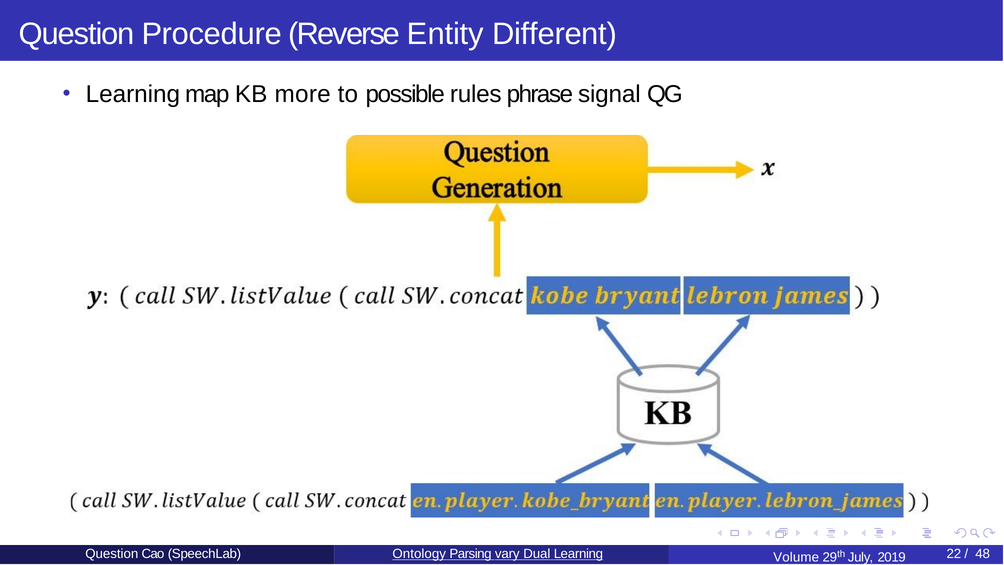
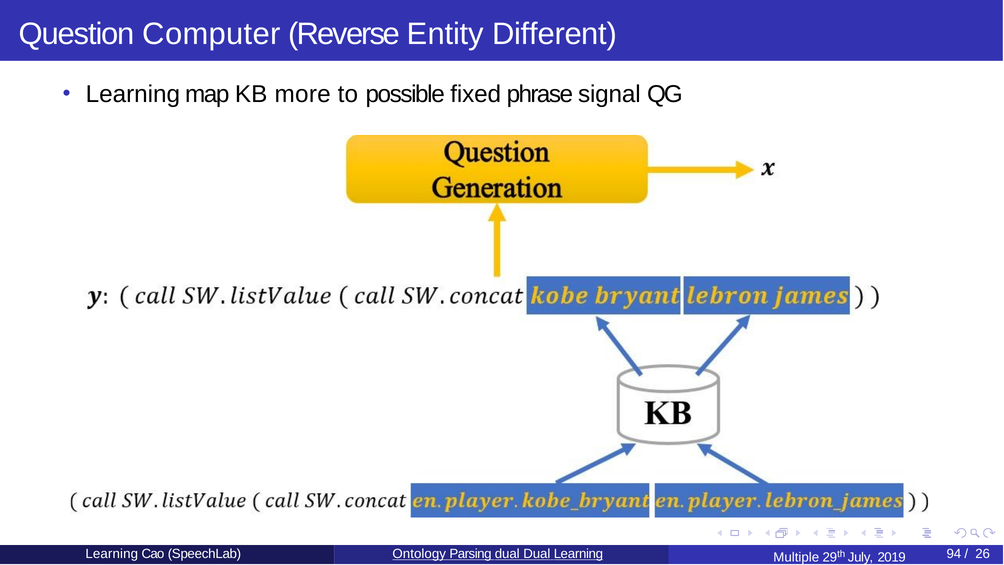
Procedure: Procedure -> Computer (211, 34)
rules: rules -> fixed (476, 94)
Question: Question -> Learning (112, 554)
Parsing vary: vary -> dual (507, 554)
22: 22 -> 94 (954, 554)
48: 48 -> 26 (983, 554)
Volume: Volume -> Multiple (796, 557)
